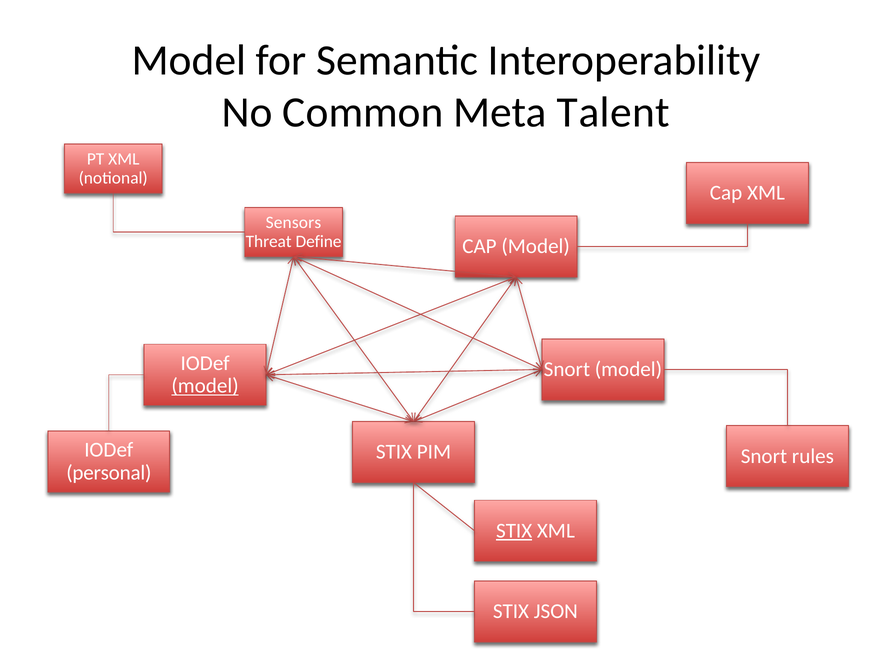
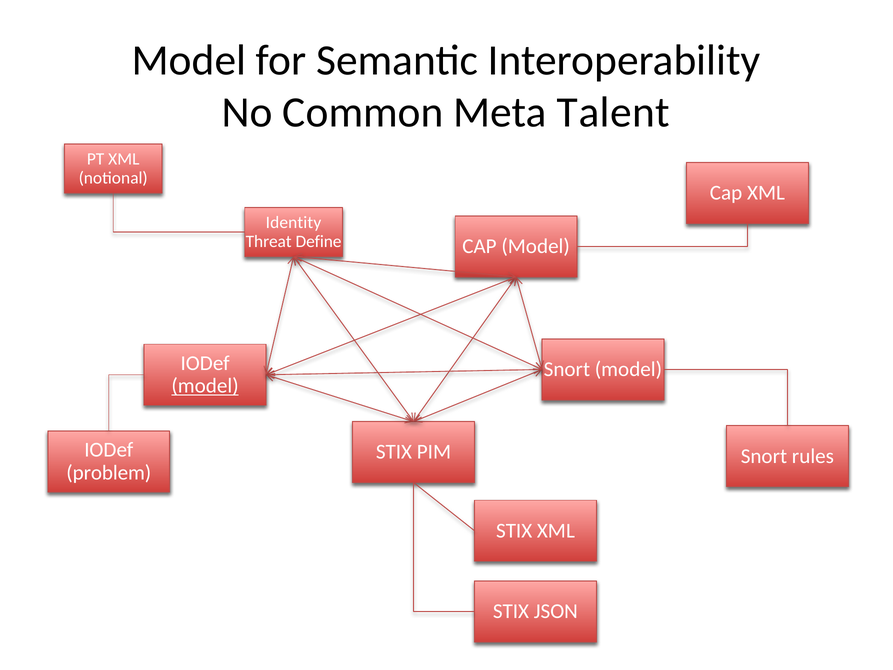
Sensors: Sensors -> Identity (293, 223)
personal: personal -> problem (109, 473)
STIX underline: present -> none (514, 530)
